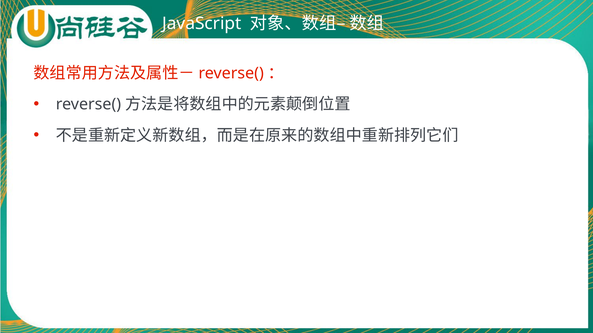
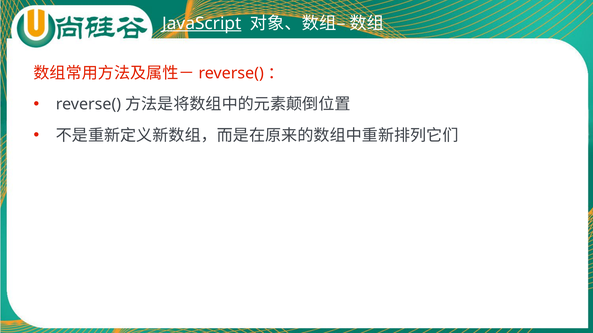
JavaScript underline: none -> present (202, 23)
